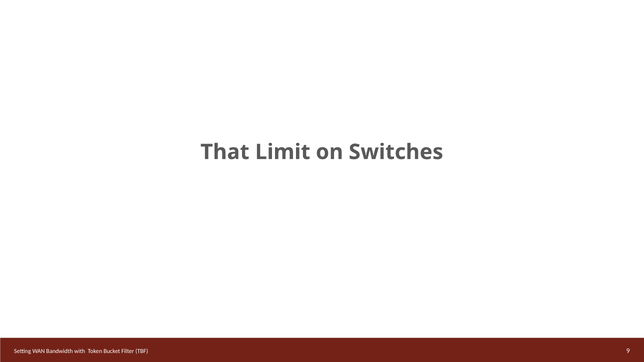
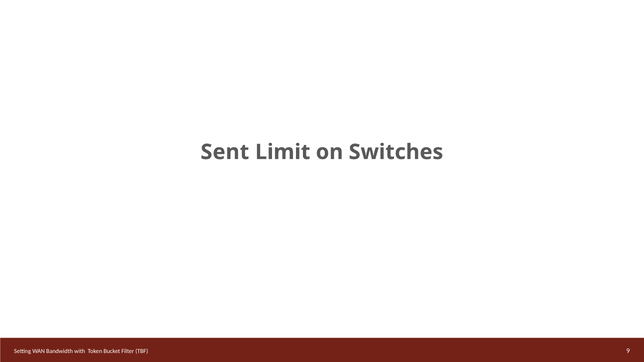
That: That -> Sent (225, 152)
